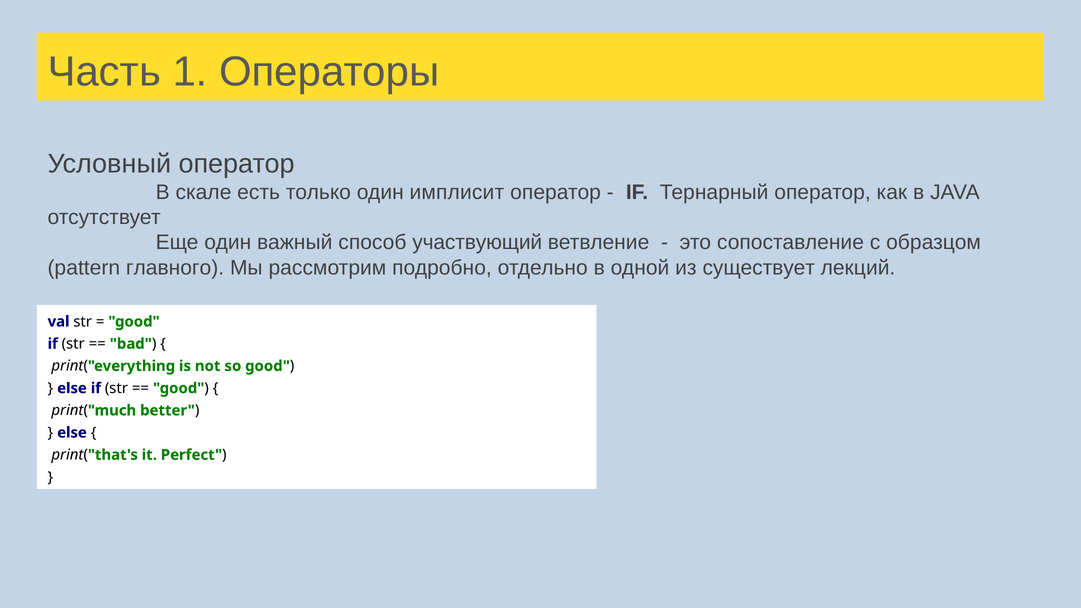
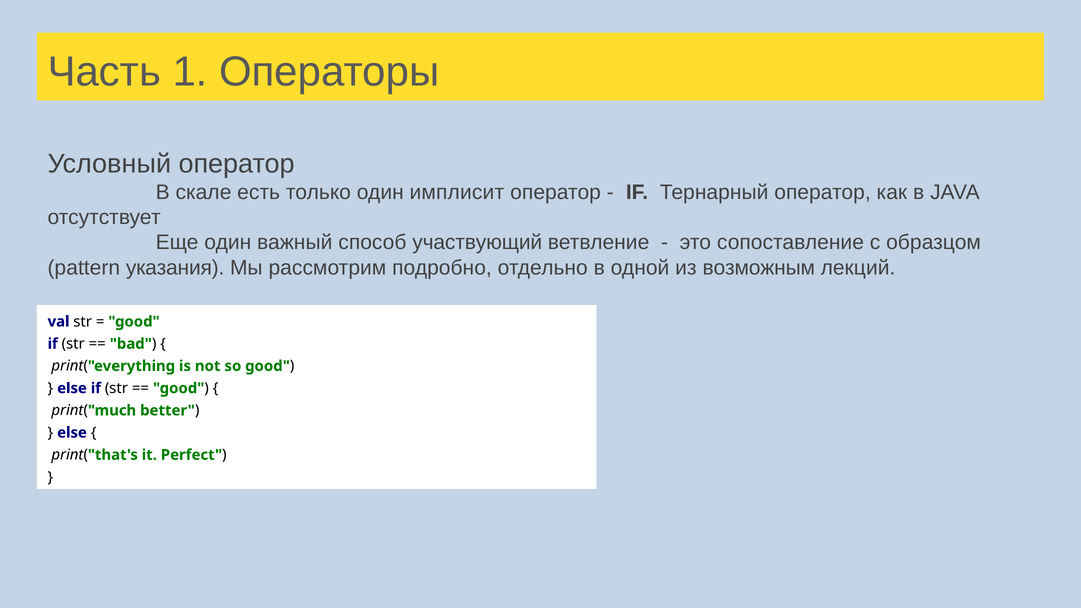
главного: главного -> указания (175, 268)
существует: существует -> возможным (759, 268)
